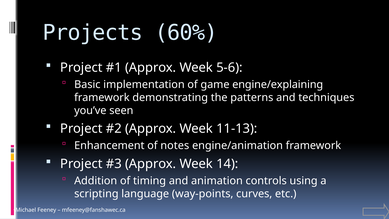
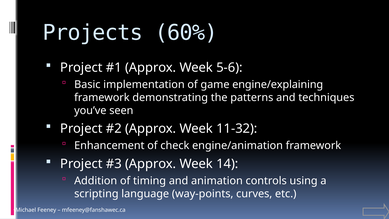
11-13: 11-13 -> 11-32 (237, 129)
notes: notes -> check (175, 145)
